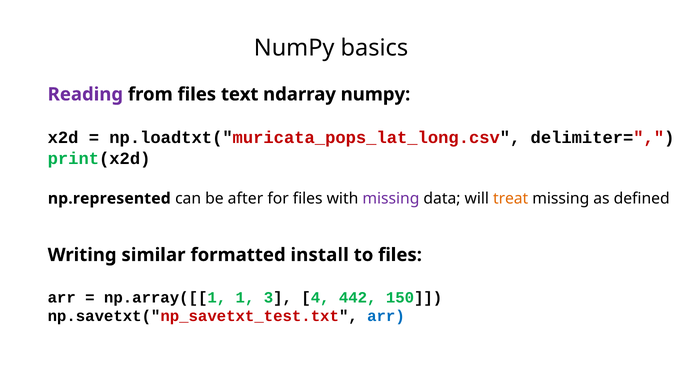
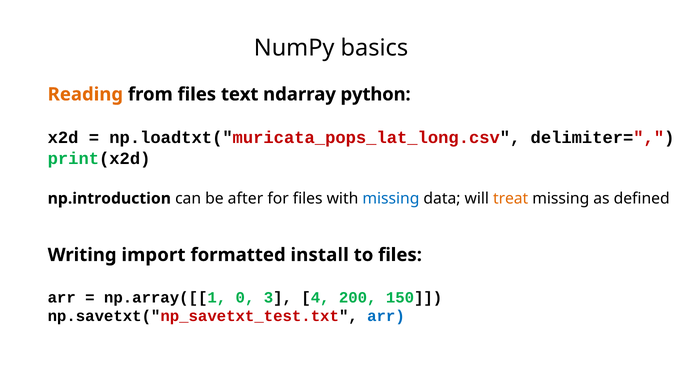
Reading colour: purple -> orange (85, 94)
ndarray numpy: numpy -> python (376, 94)
np.represented: np.represented -> np.introduction (109, 199)
missing colour: purple -> blue (391, 199)
similar: similar -> import (153, 255)
1: 1 -> 0 (245, 298)
442: 442 -> 200 (358, 298)
